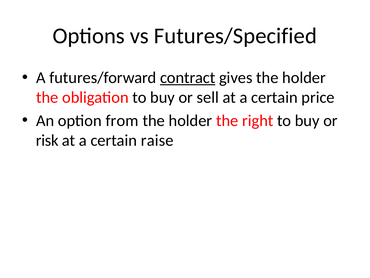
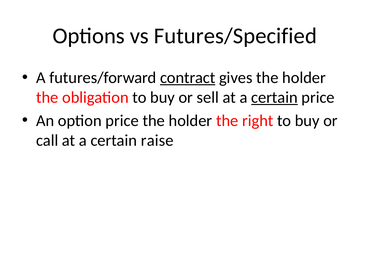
certain underline: none -> present (274, 97)
option from: from -> price (122, 120)
risk: risk -> call (47, 140)
